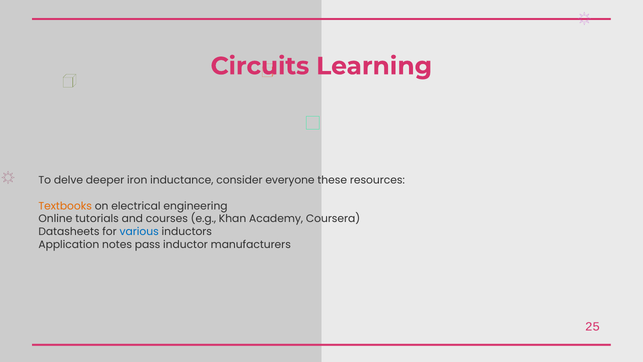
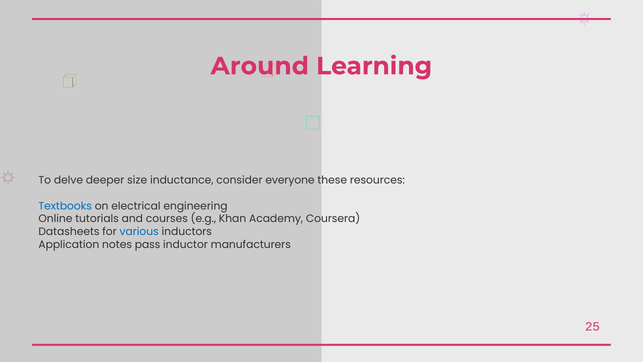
Circuits: Circuits -> Around (260, 66)
iron: iron -> size (137, 180)
Textbooks colour: orange -> blue (65, 206)
